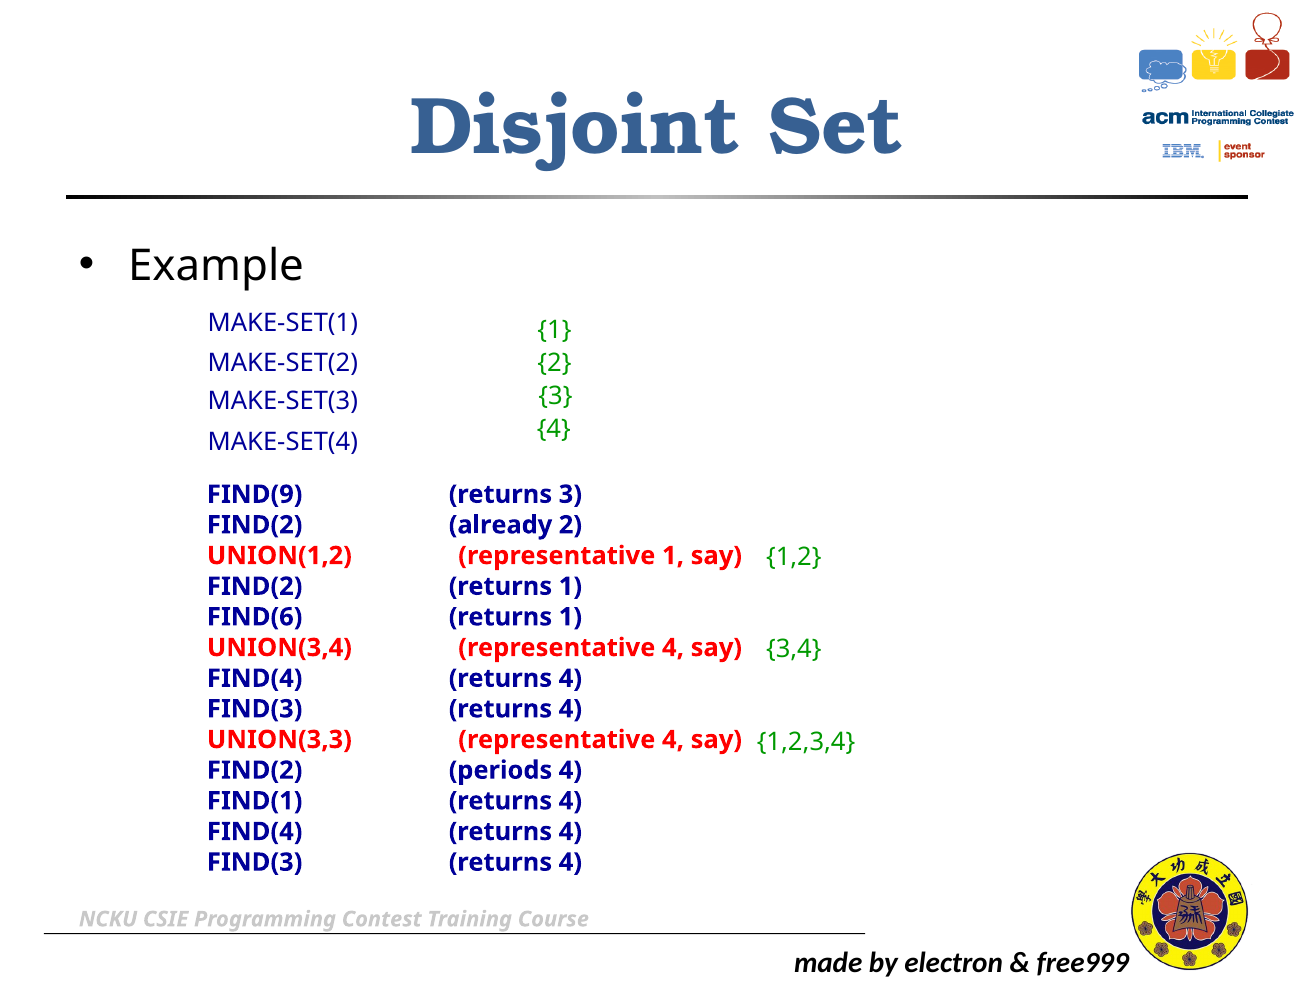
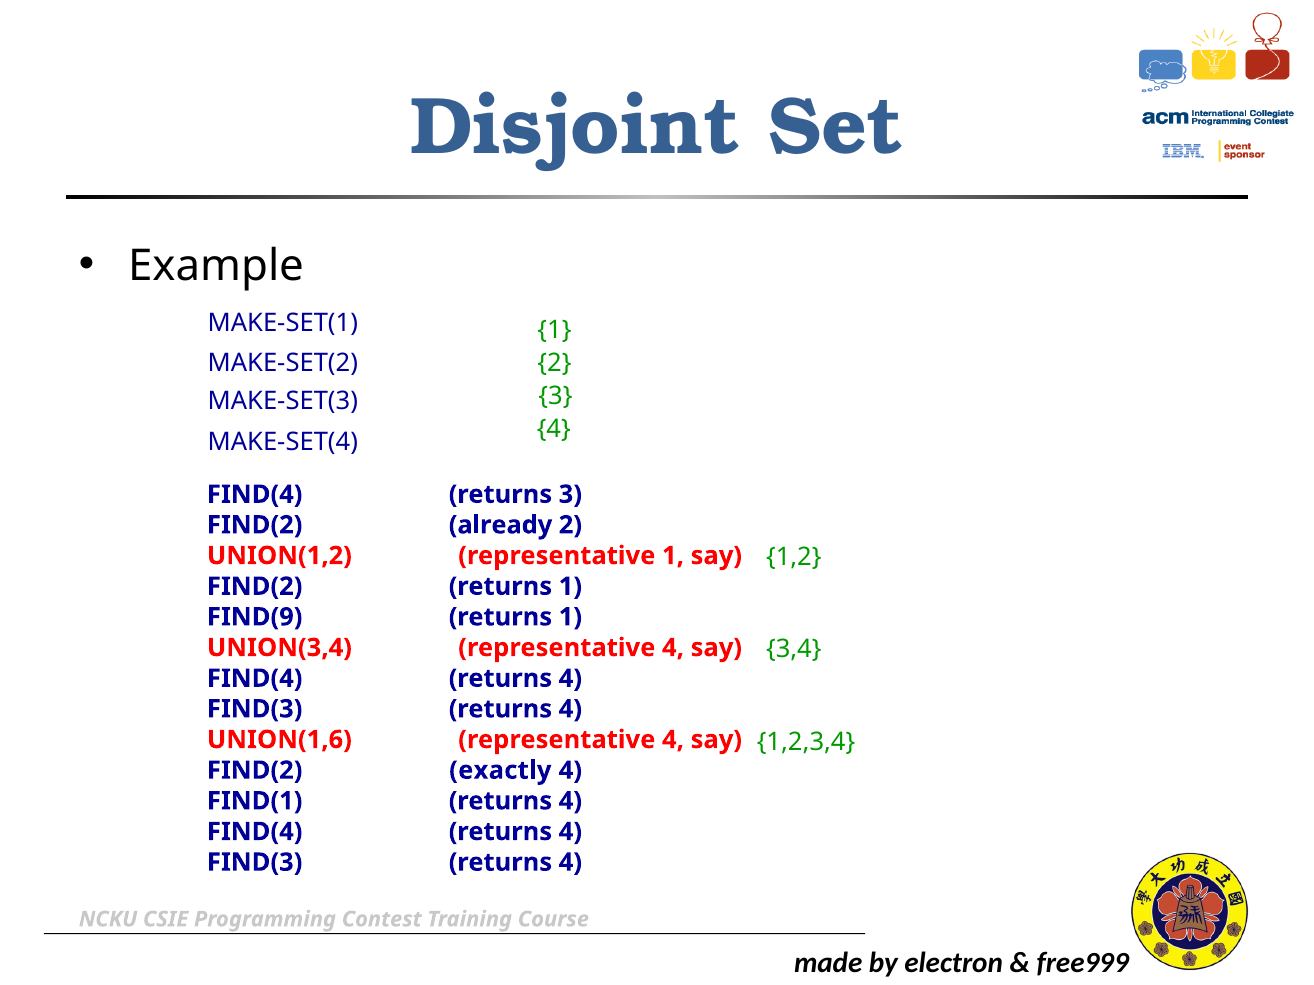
FIND(9: FIND(9 -> FIND(4 (255, 495)
FIND(6: FIND(6 -> FIND(9 (255, 617)
UNION(3,3: UNION(3,3 -> UNION(1,6 (279, 740)
periods: periods -> exactly (500, 771)
